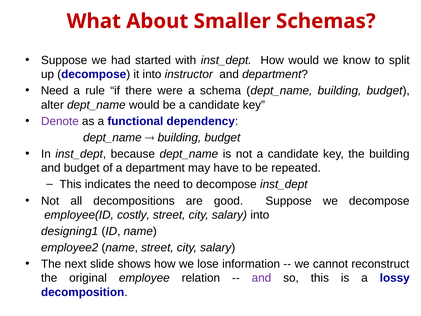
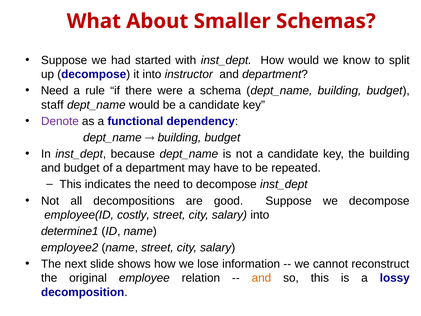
alter: alter -> staff (52, 105)
designing1: designing1 -> determine1 (70, 231)
and colour: purple -> orange (261, 278)
